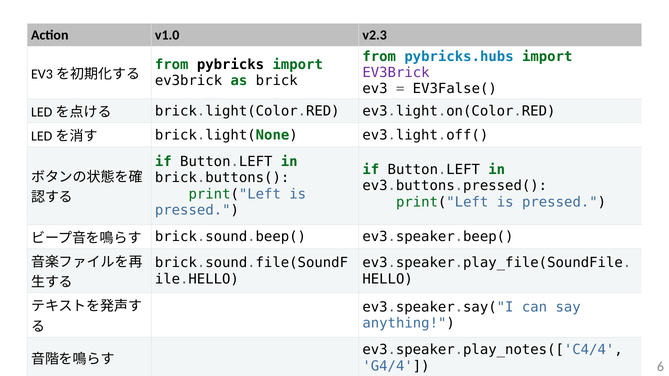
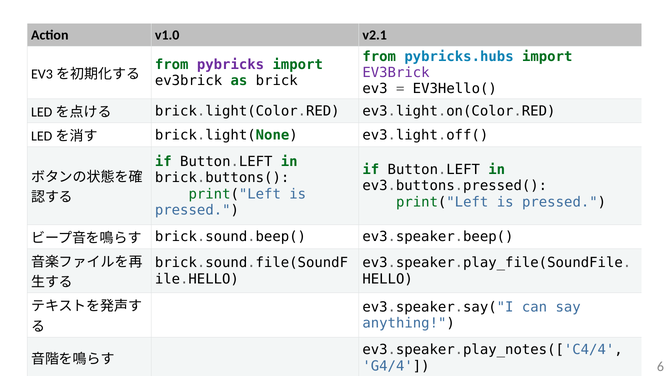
v2.3: v2.3 -> v2.1 (375, 35)
pybricks colour: black -> purple (231, 65)
EV3False(: EV3False( -> EV3Hello( (455, 89)
